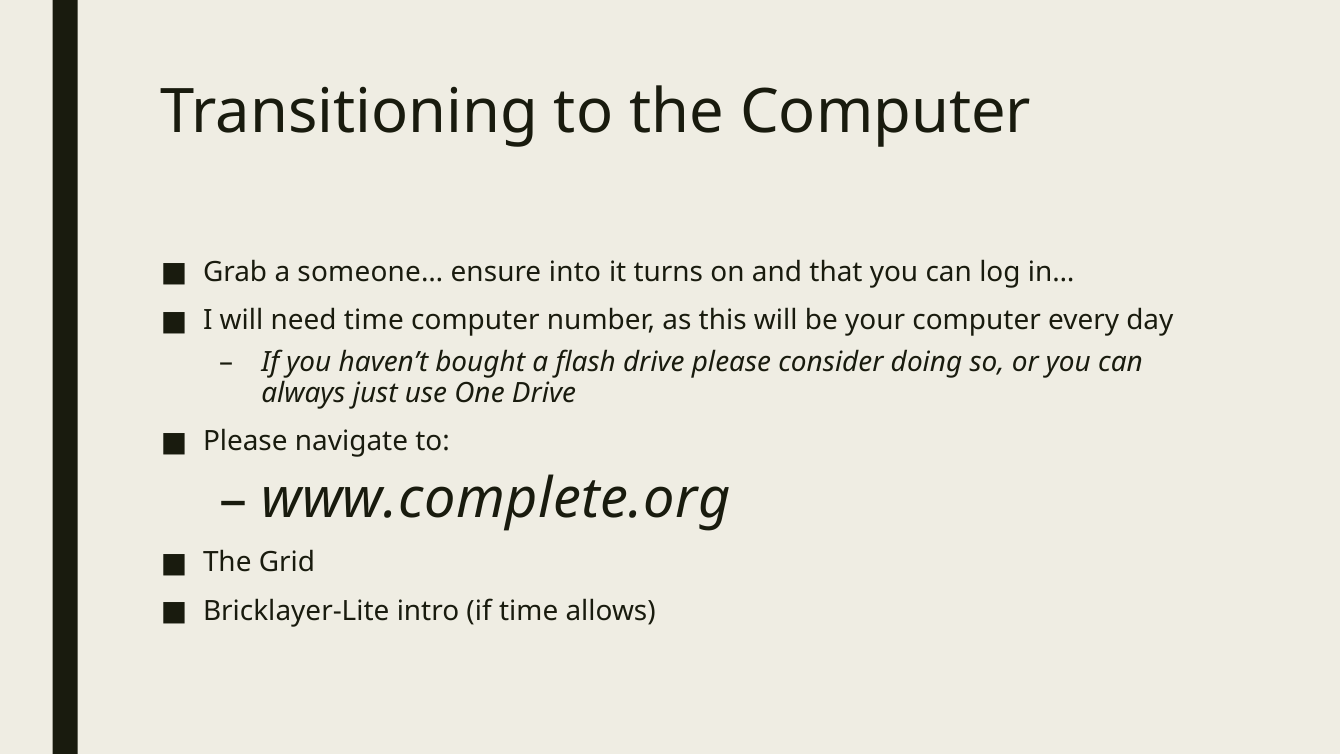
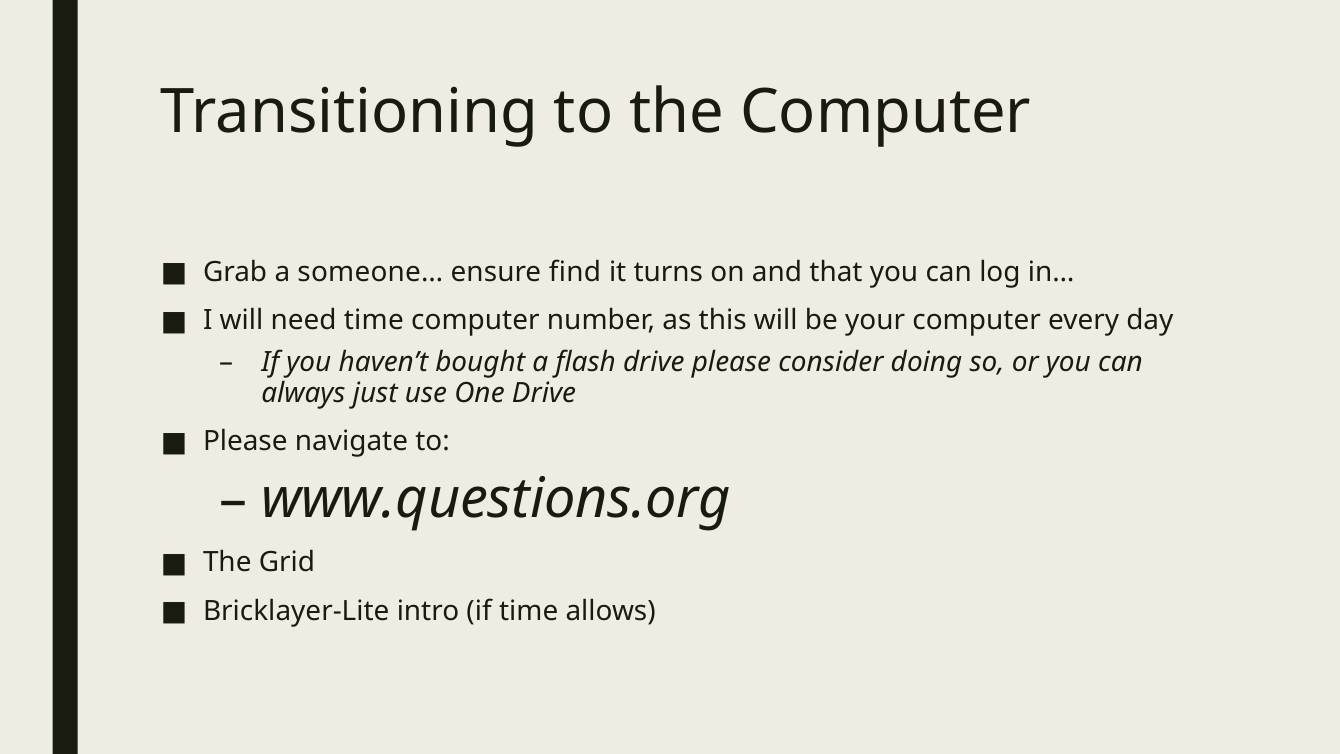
into: into -> find (575, 272)
www.complete.org: www.complete.org -> www.questions.org (496, 499)
